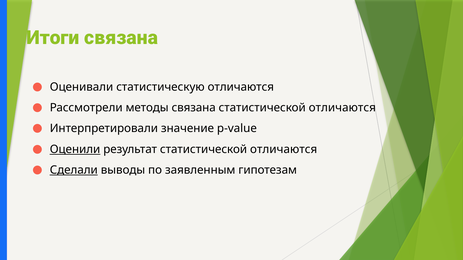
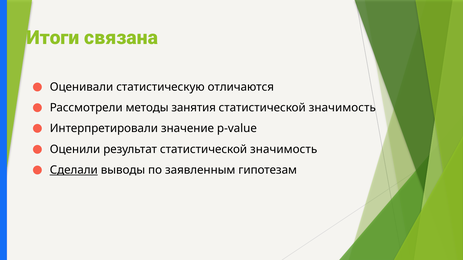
методы связана: связана -> занятия (194, 108)
отличаются: отличаются -> значимость (342, 108)
Оценили underline: present -> none (75, 150)
результат статистической отличаются: отличаются -> значимость (284, 150)
